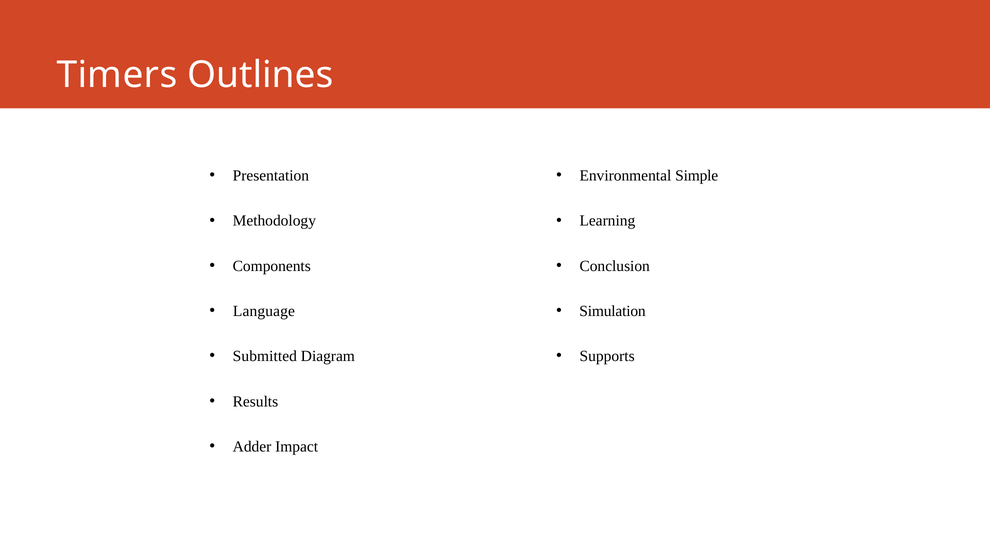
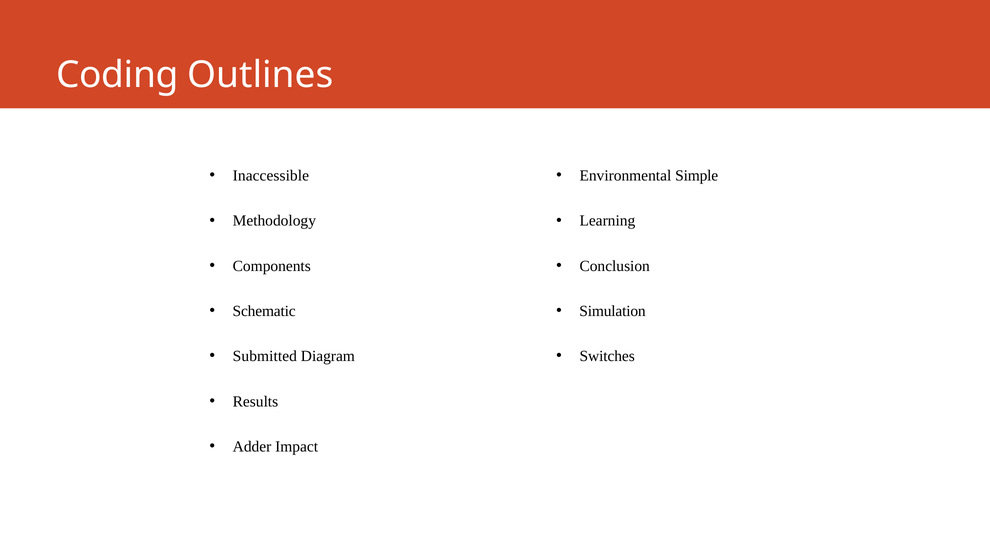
Timers: Timers -> Coding (117, 75)
Presentation: Presentation -> Inaccessible (271, 176)
Language: Language -> Schematic (264, 311)
Supports: Supports -> Switches (607, 356)
